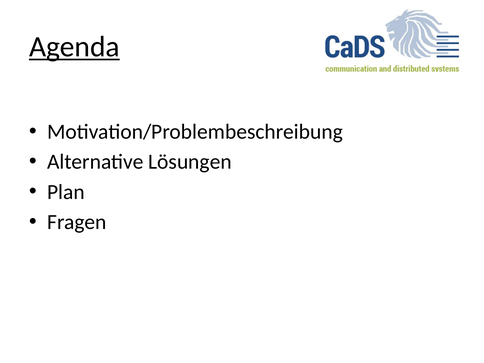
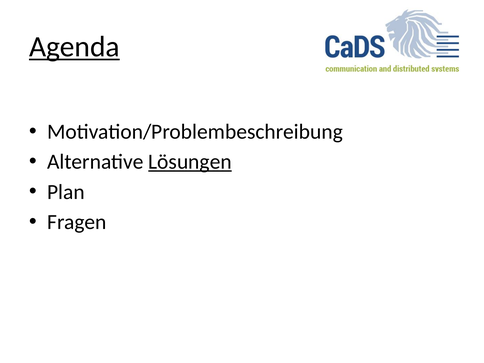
Lösungen underline: none -> present (190, 162)
